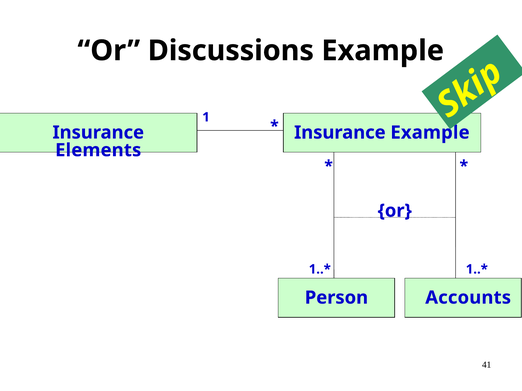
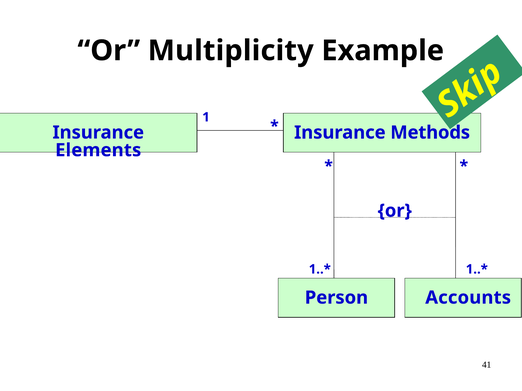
Discussions: Discussions -> Multiplicity (231, 51)
Insurance Example: Example -> Methods (430, 133)
